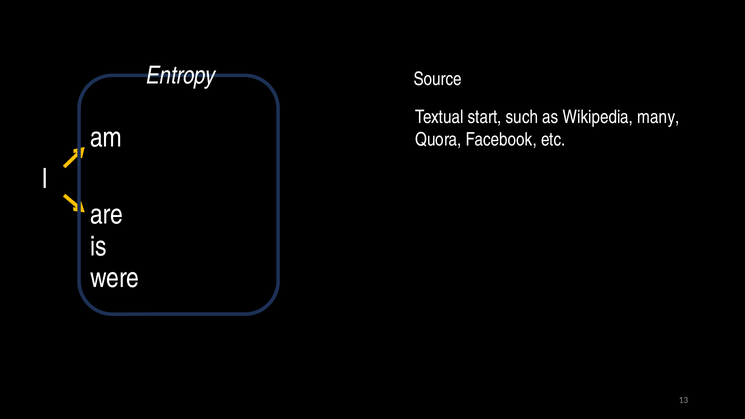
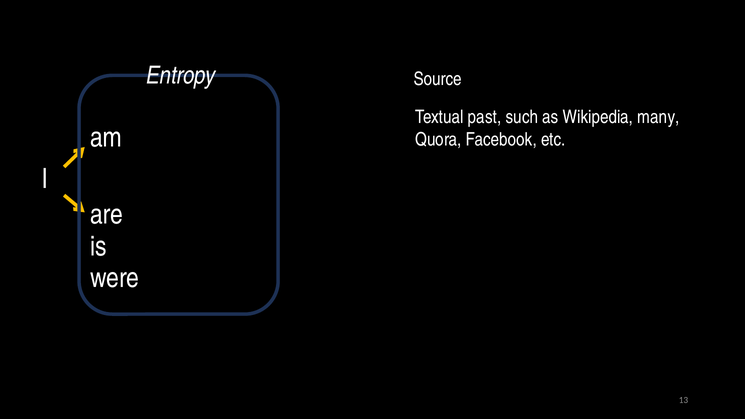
start: start -> past (485, 117)
